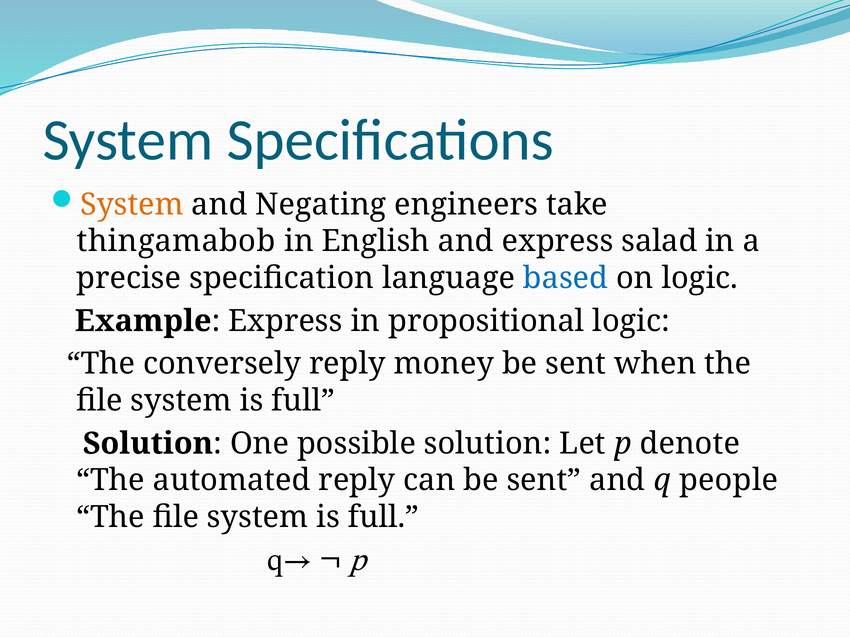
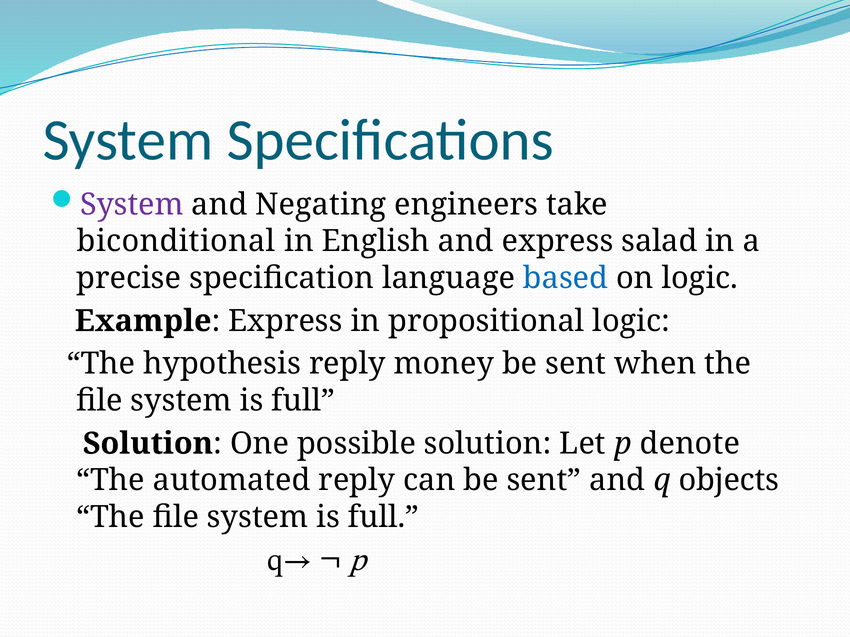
System colour: orange -> purple (132, 205)
thingamabob: thingamabob -> biconditional (176, 241)
conversely: conversely -> hypothesis (222, 364)
people: people -> objects (729, 481)
